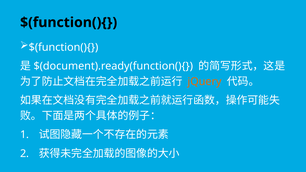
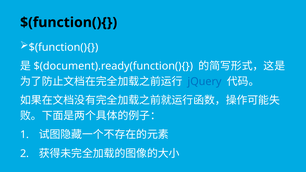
jQuery colour: orange -> blue (204, 82)
